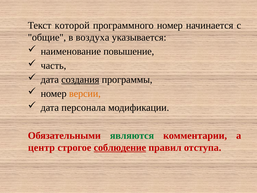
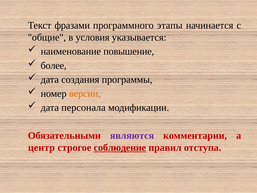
которой: которой -> фразами (72, 25)
программного номер: номер -> этапы (170, 25)
воздуха: воздуха -> условия (93, 37)
часть: часть -> более (54, 65)
создания underline: present -> none (80, 79)
являются colour: green -> purple (132, 135)
